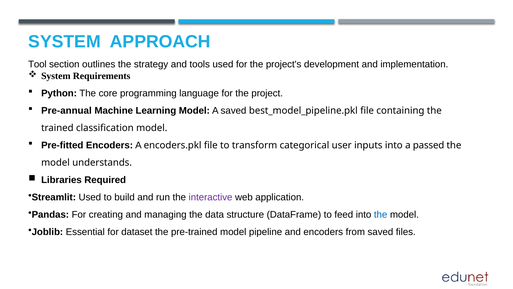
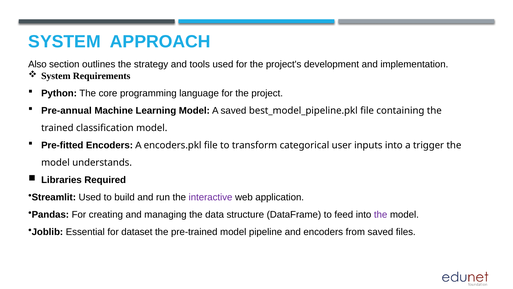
Tool: Tool -> Also (37, 64)
passed: passed -> trigger (429, 145)
the colour: blue -> purple (381, 214)
